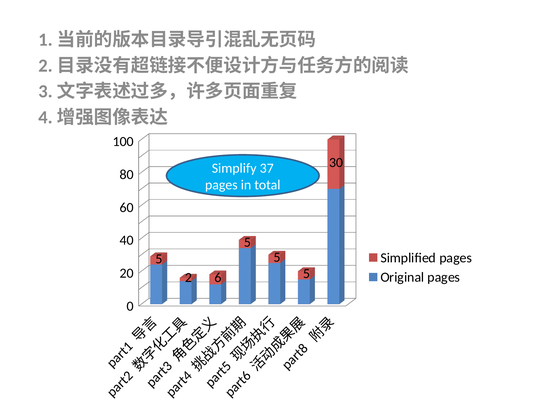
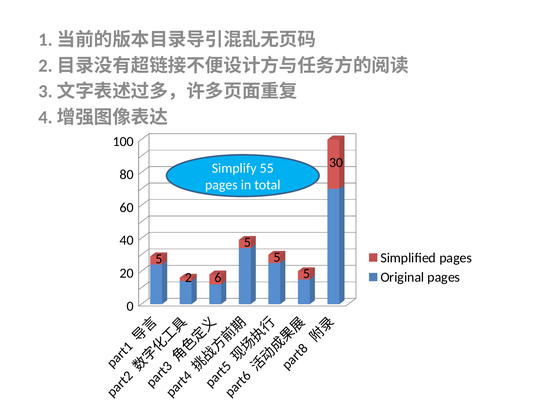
37: 37 -> 55 (267, 168)
